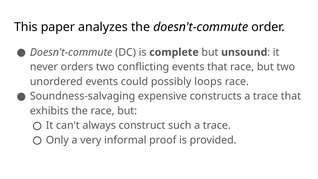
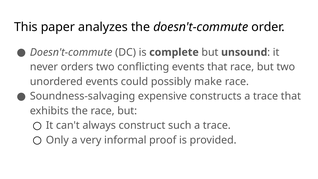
loops: loops -> make (208, 82)
